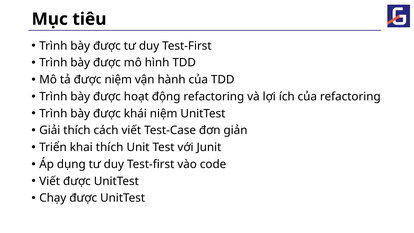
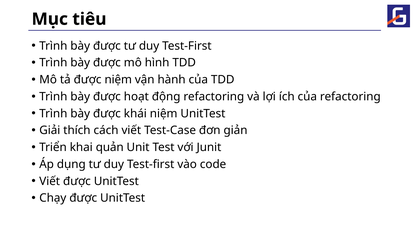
khai thích: thích -> quản (110, 147)
